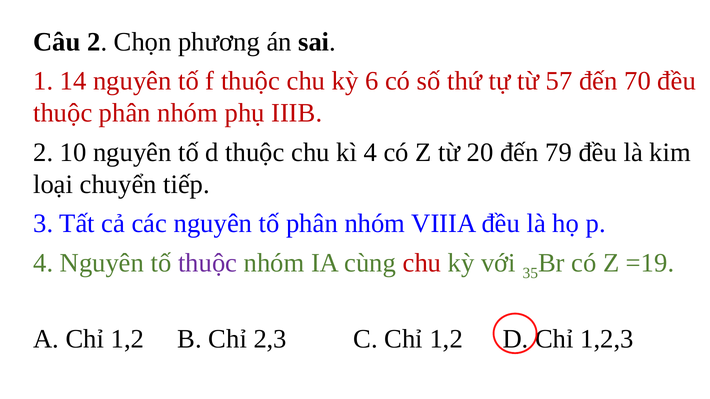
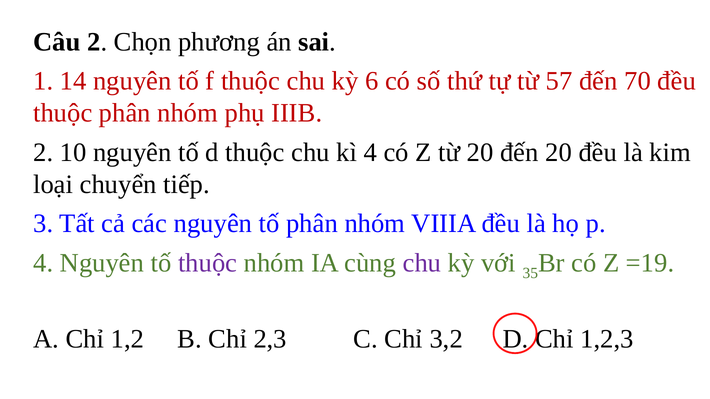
đến 79: 79 -> 20 (559, 152)
chu colour: red -> purple (422, 263)
C Chỉ 1,2: 1,2 -> 3,2 (446, 339)
